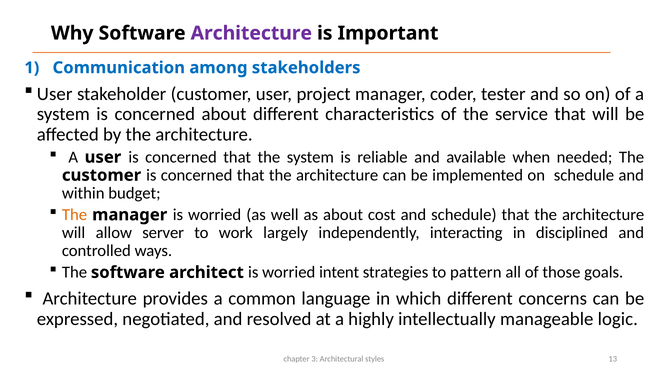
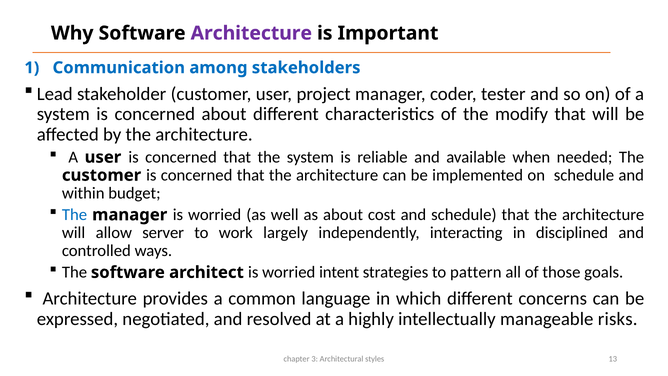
User: User -> Lead (55, 94)
service: service -> modify (522, 114)
The colour: orange -> blue (75, 215)
logic: logic -> risks (618, 319)
